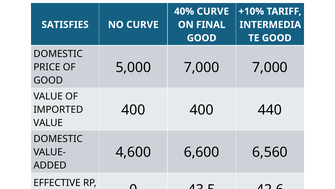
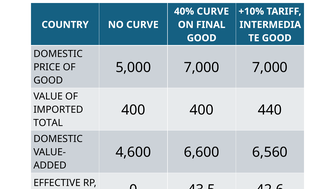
SATISFIES: SATISFIES -> COUNTRY (65, 25)
VALUE: VALUE -> TOTAL (48, 123)
